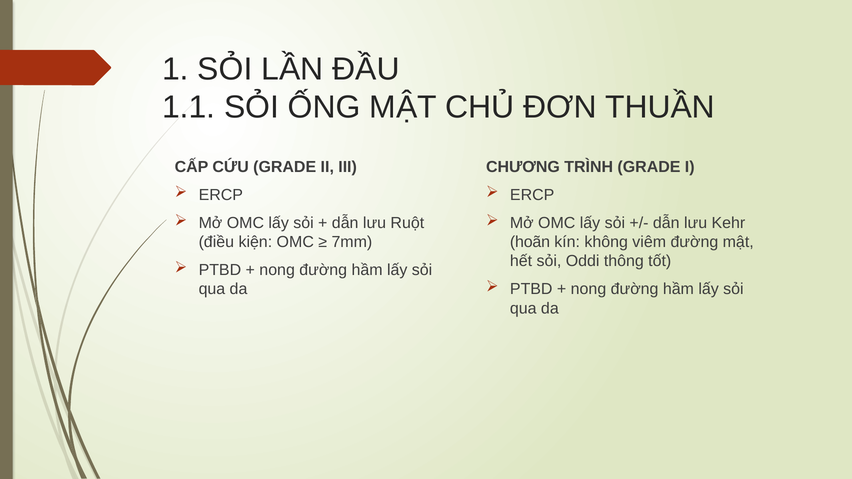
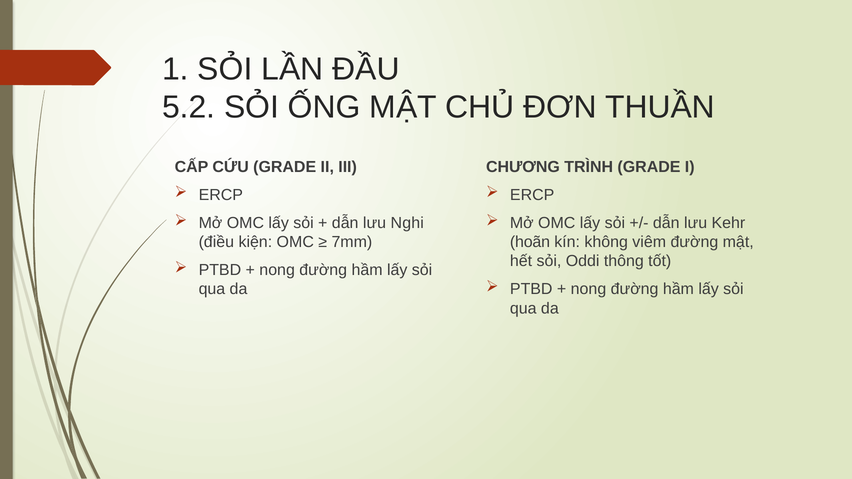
1.1: 1.1 -> 5.2 (189, 107)
Ruột: Ruột -> Nghi (407, 223)
